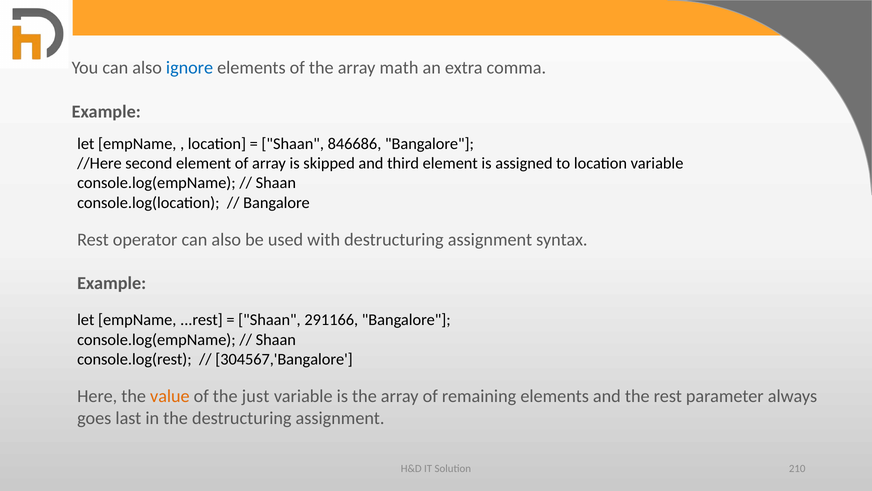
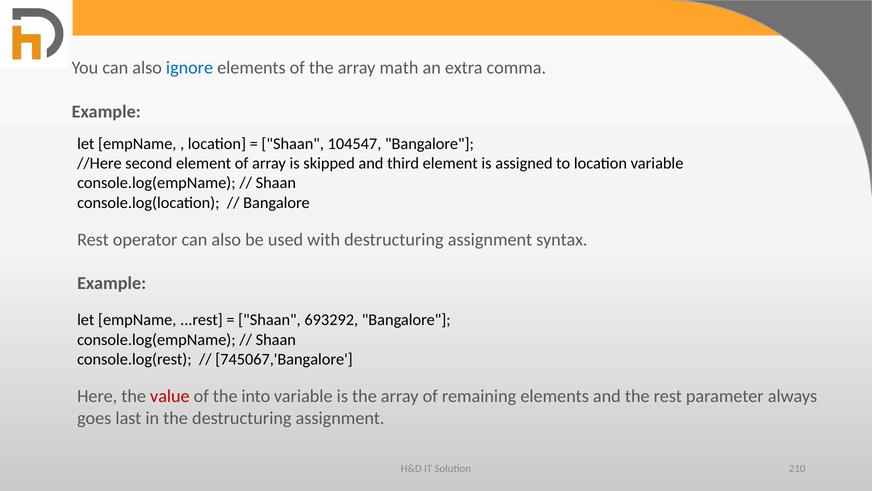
846686: 846686 -> 104547 (354, 144)
291166: 291166 -> 693292 (331, 320)
304567,'Bangalore: 304567,'Bangalore -> 745067,'Bangalore (284, 359)
value colour: orange -> red (170, 396)
just: just -> into (256, 396)
